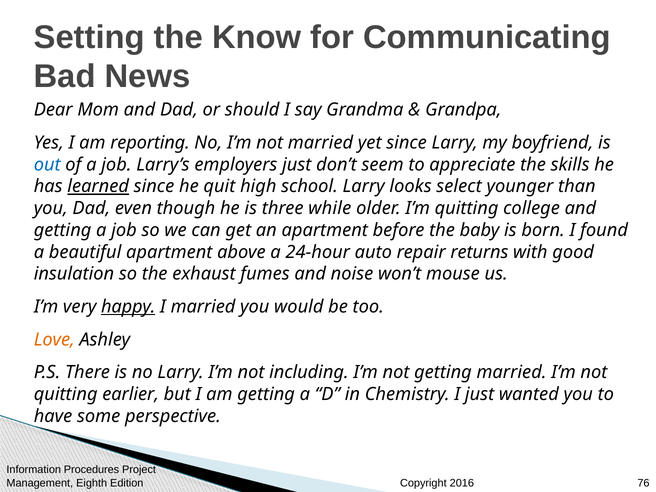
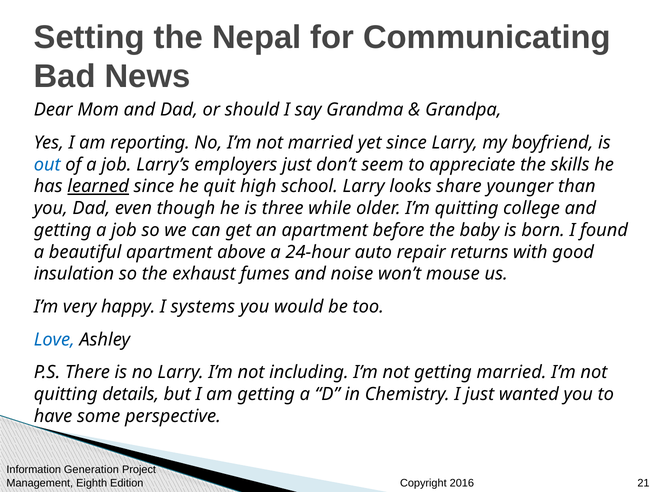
Know: Know -> Nepal (257, 37)
select: select -> share (459, 186)
happy underline: present -> none (128, 307)
I married: married -> systems (203, 307)
Love colour: orange -> blue (54, 340)
earlier: earlier -> details (131, 394)
Procedures: Procedures -> Generation (91, 470)
76: 76 -> 21 (643, 483)
